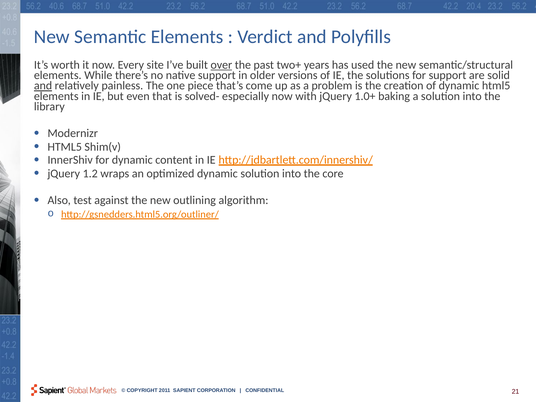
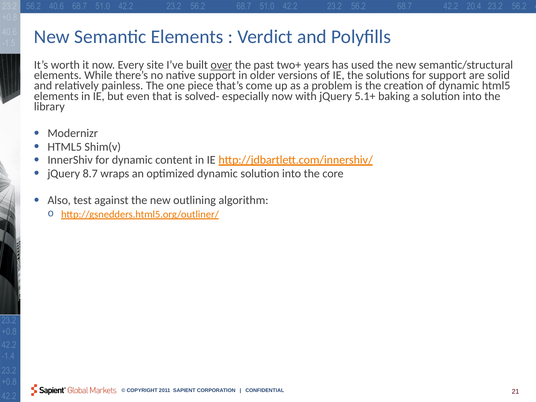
and underline: present -> none (43, 86)
1.0+: 1.0+ -> 5.1+ (365, 96)
1.2: 1.2 -> 8.7 (90, 174)
